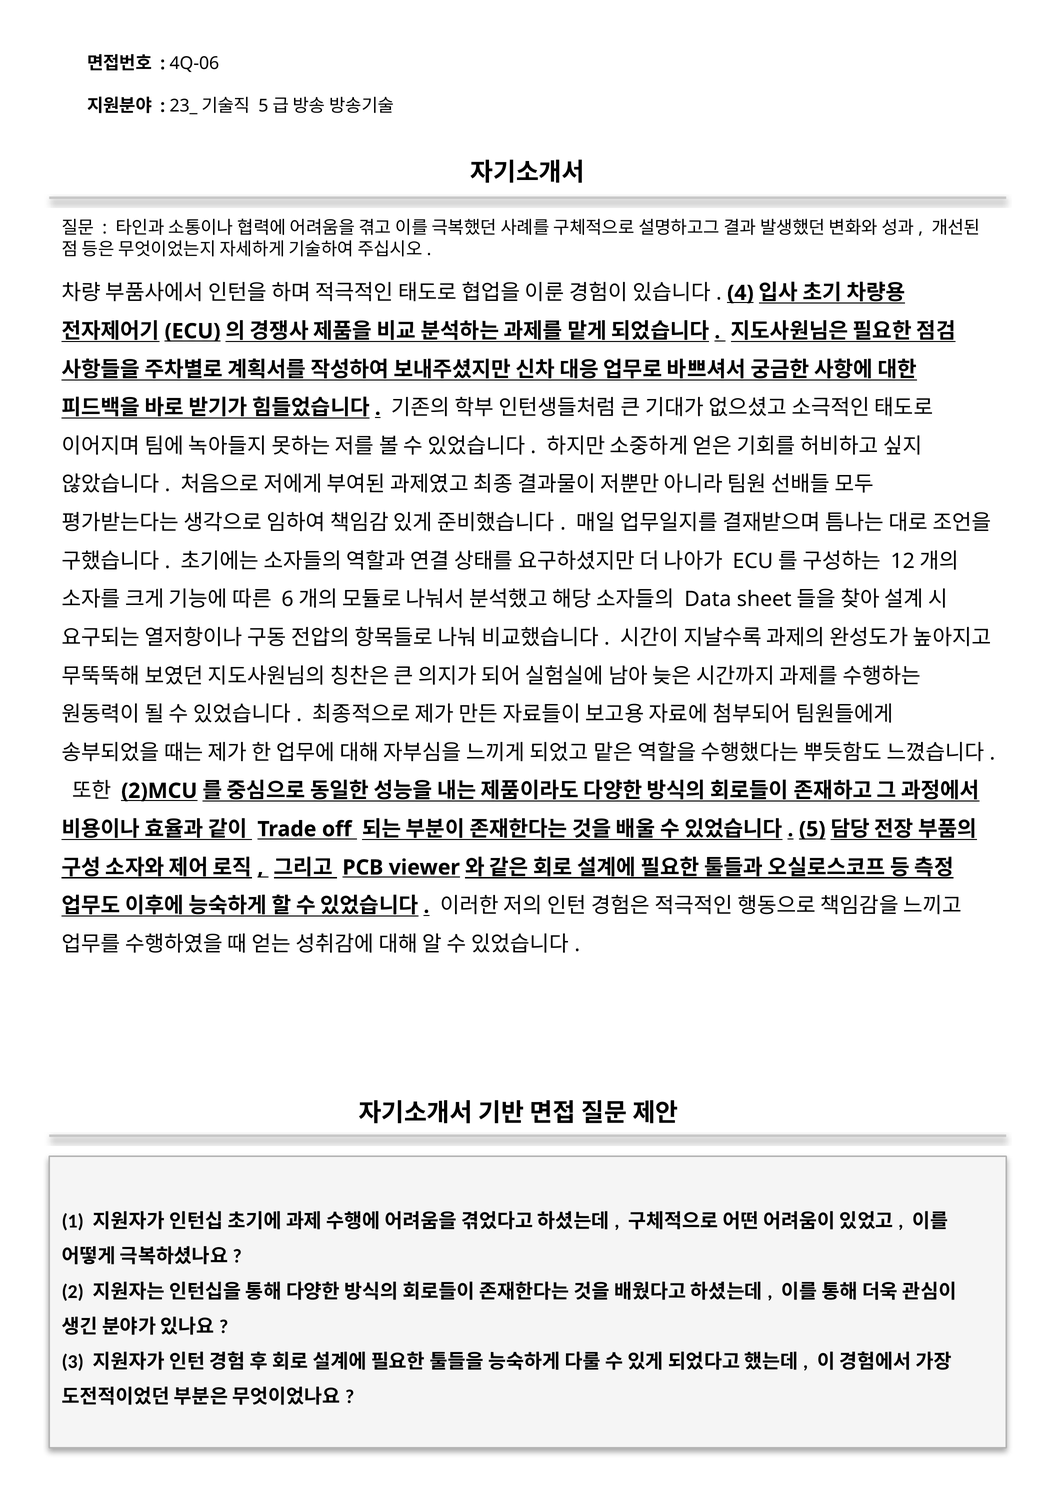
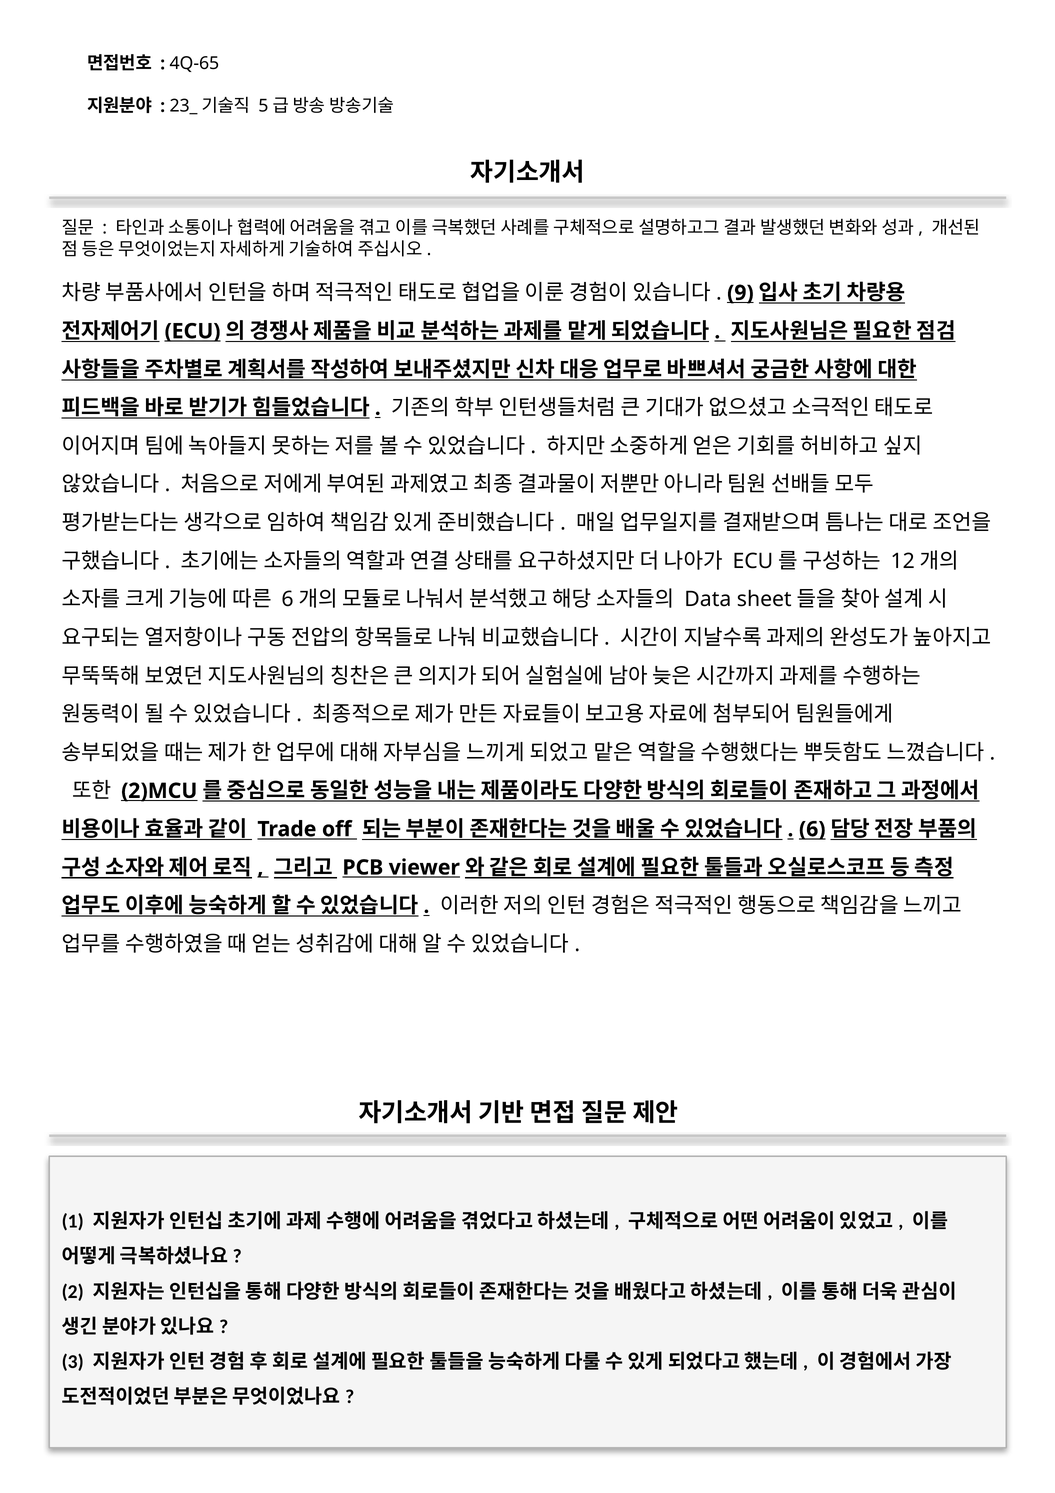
4Q-06: 4Q-06 -> 4Q-65 (194, 63)
4: 4 -> 9 (740, 293)
5: 5 -> 6 (812, 829)
